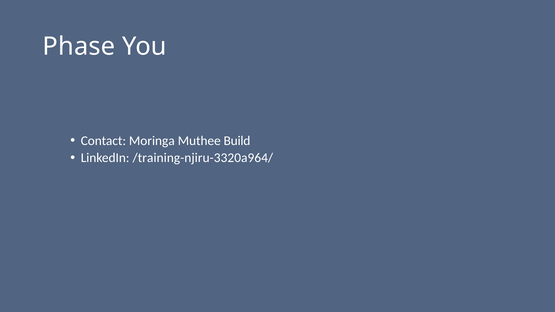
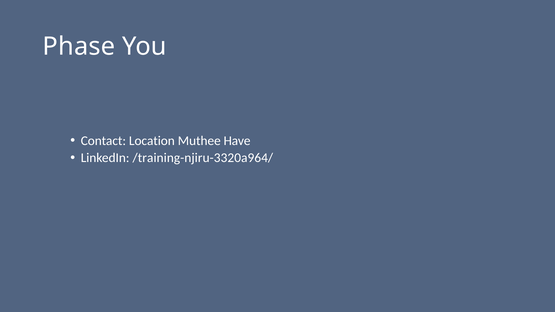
Moringa: Moringa -> Location (152, 141)
Build: Build -> Have (237, 141)
